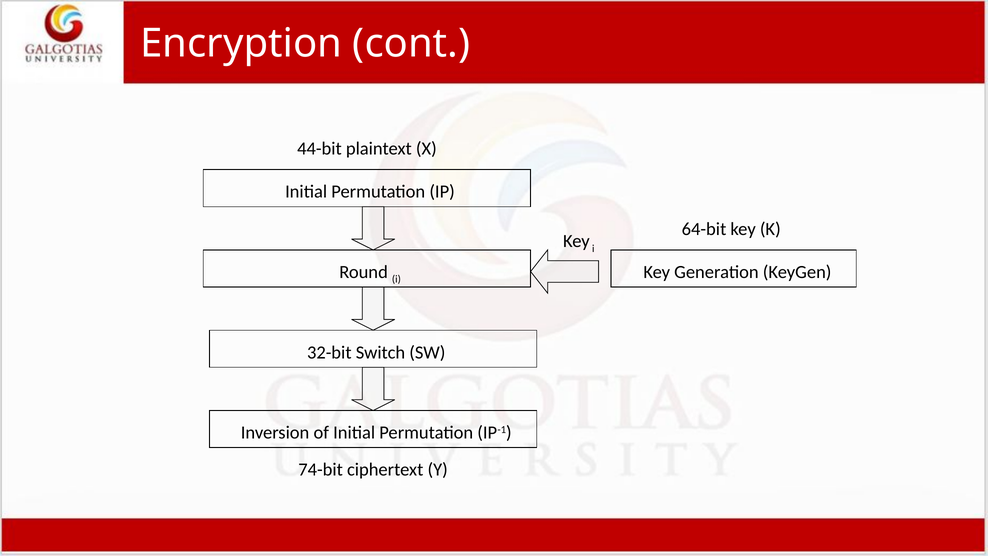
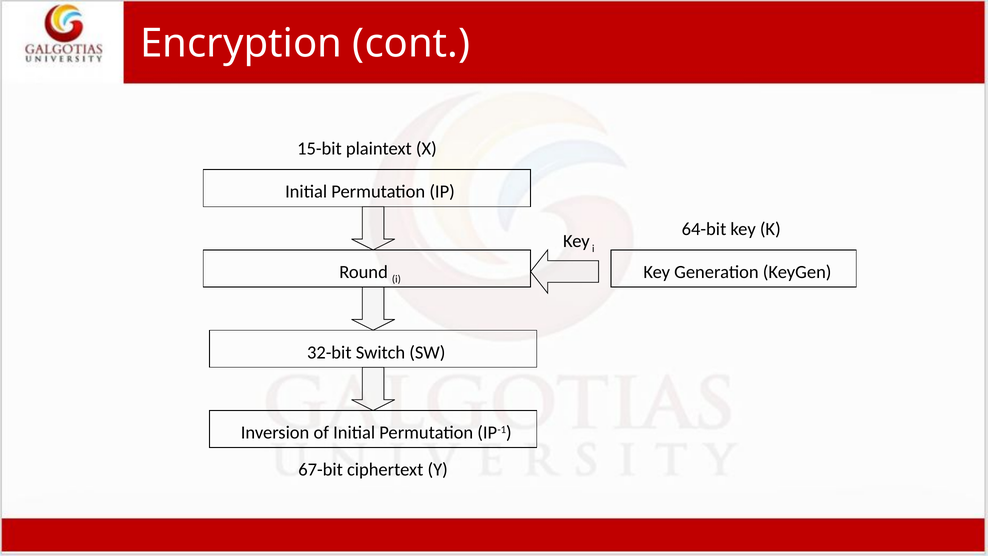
44-bit: 44-bit -> 15-bit (319, 149)
74-bit: 74-bit -> 67-bit (321, 470)
